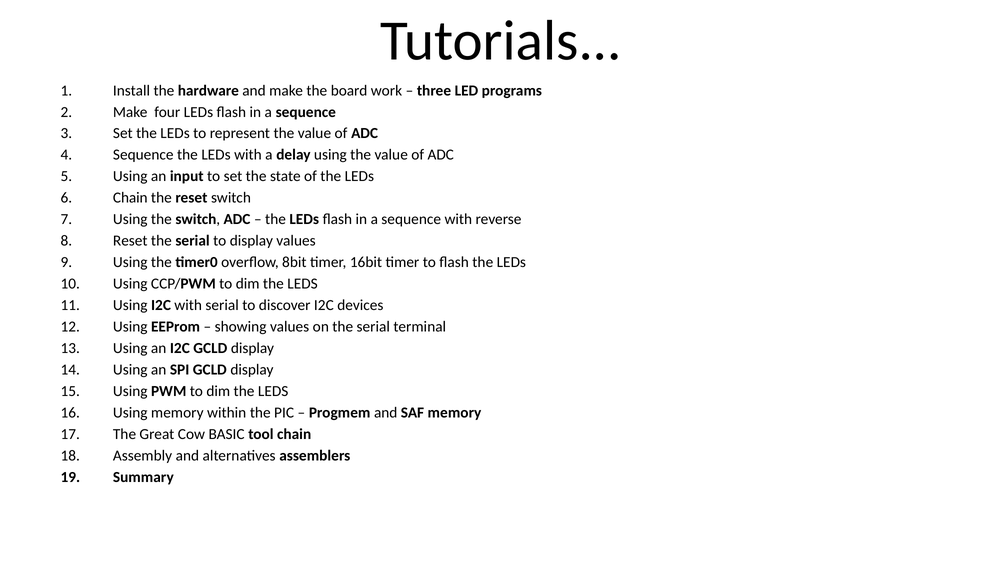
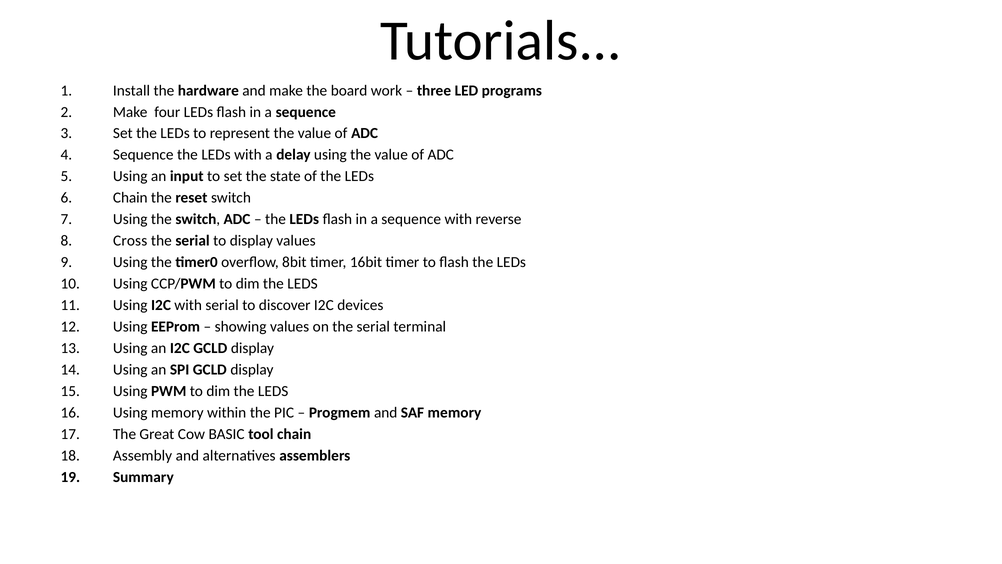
Reset: Reset -> Cross (130, 241)
